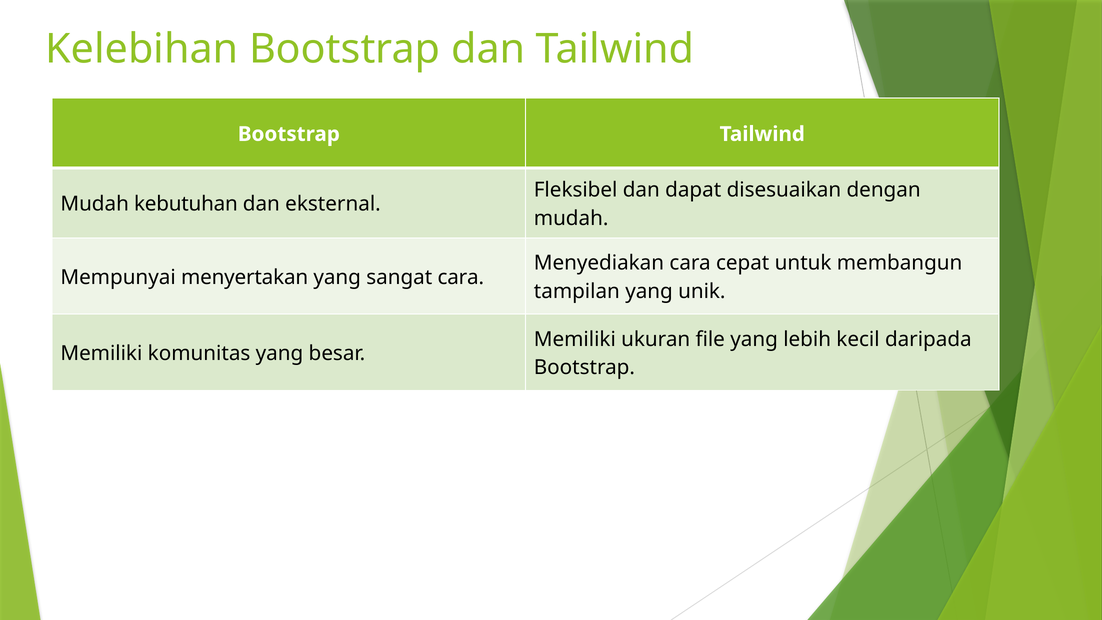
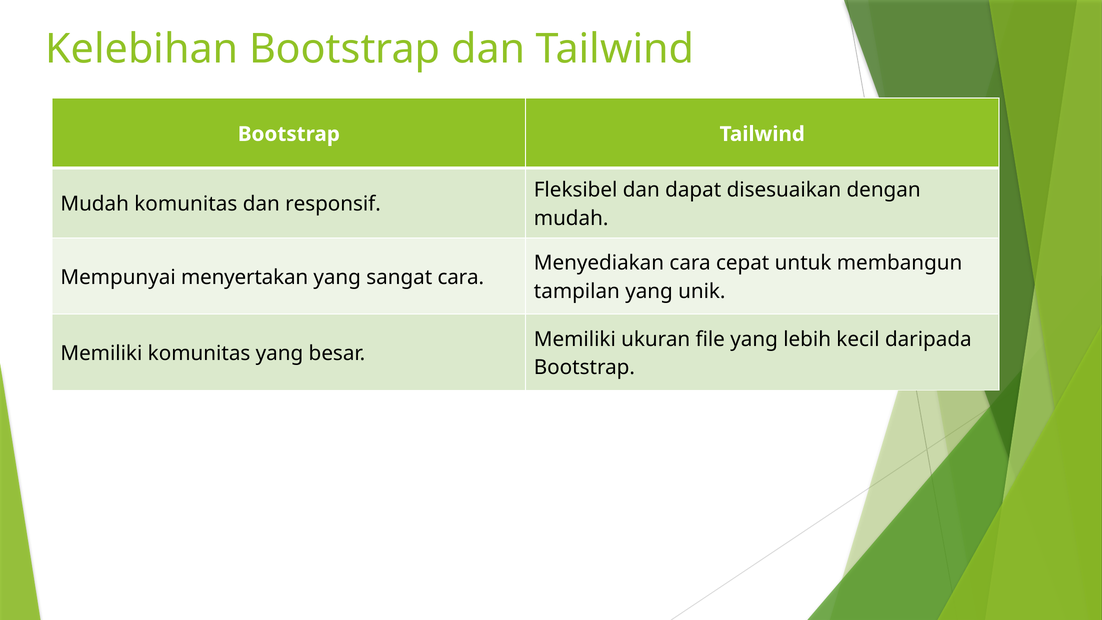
Mudah kebutuhan: kebutuhan -> komunitas (186, 204)
eksternal: eksternal -> responsif (333, 204)
